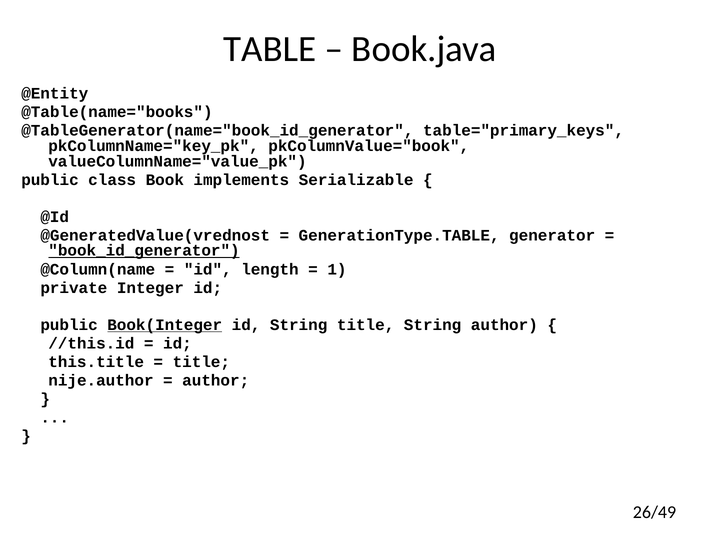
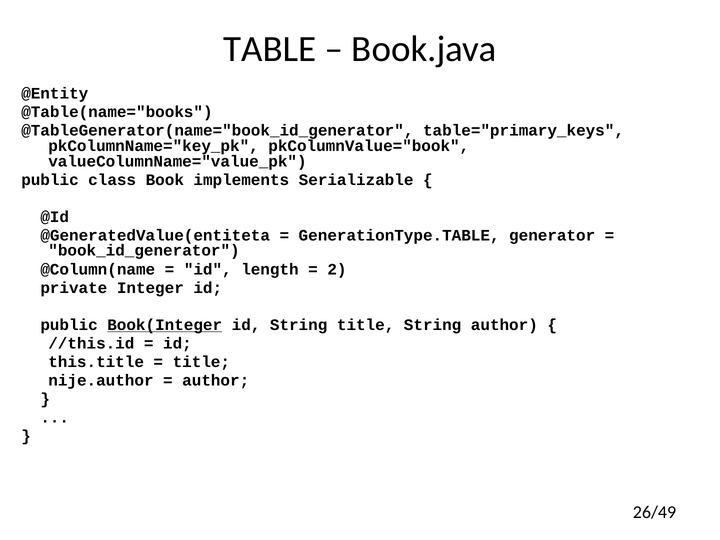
@GeneratedValue(vrednost: @GeneratedValue(vrednost -> @GeneratedValue(entiteta (155, 235)
book_id_generator underline: present -> none (144, 251)
1: 1 -> 2 (337, 269)
